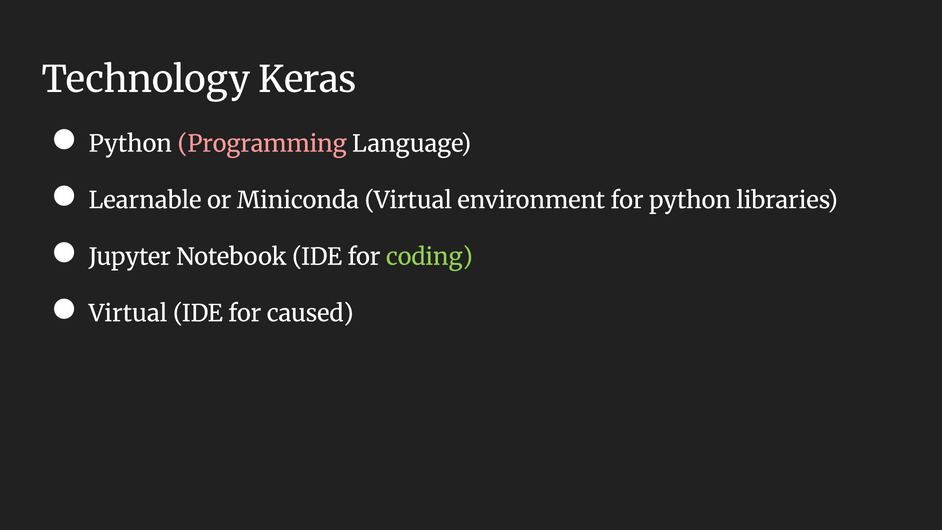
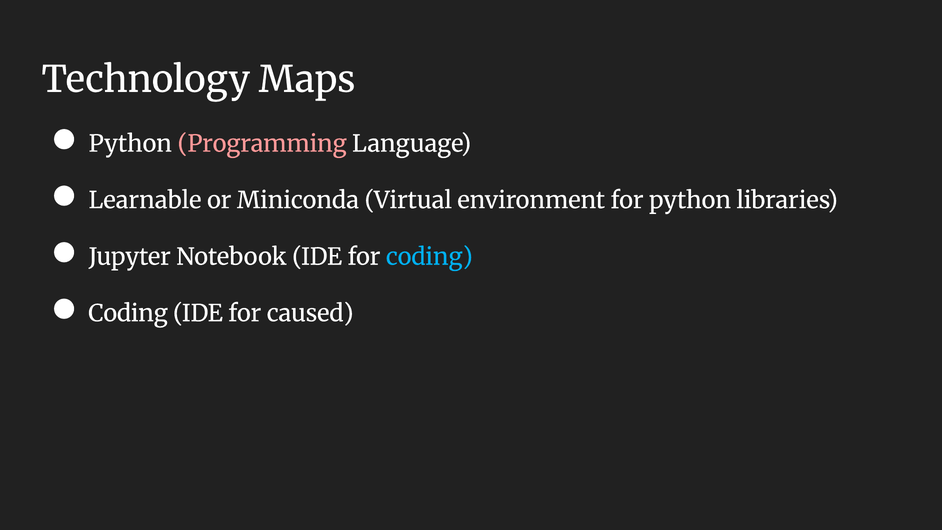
Keras: Keras -> Maps (307, 80)
coding colour: light green -> light blue (429, 257)
Virtual: Virtual -> Coding (128, 313)
